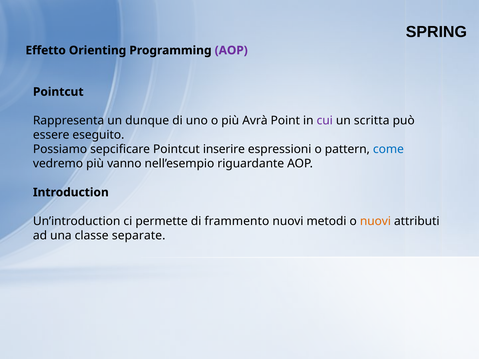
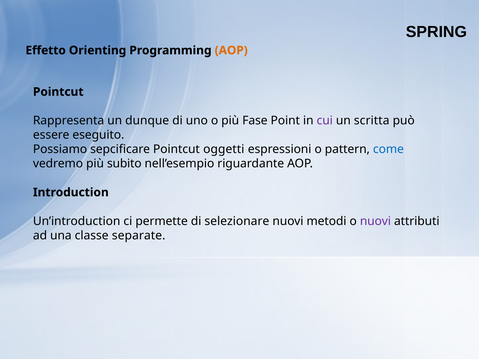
AOP colour: purple -> orange (231, 50)
Avrà: Avrà -> Fase (255, 121)
inserire: inserire -> oggetti (224, 149)
vanno: vanno -> subito (124, 164)
frammento: frammento -> selezionare (237, 221)
nuovi colour: orange -> purple (375, 221)
